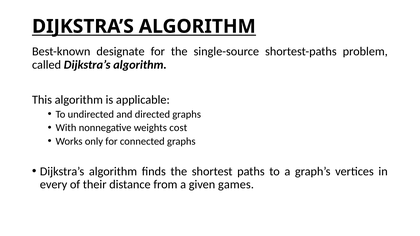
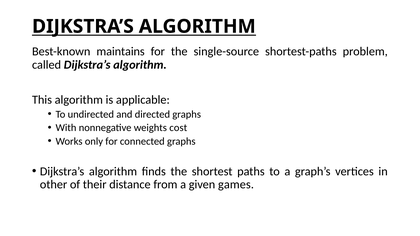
designate: designate -> maintains (121, 52)
every: every -> other (54, 185)
